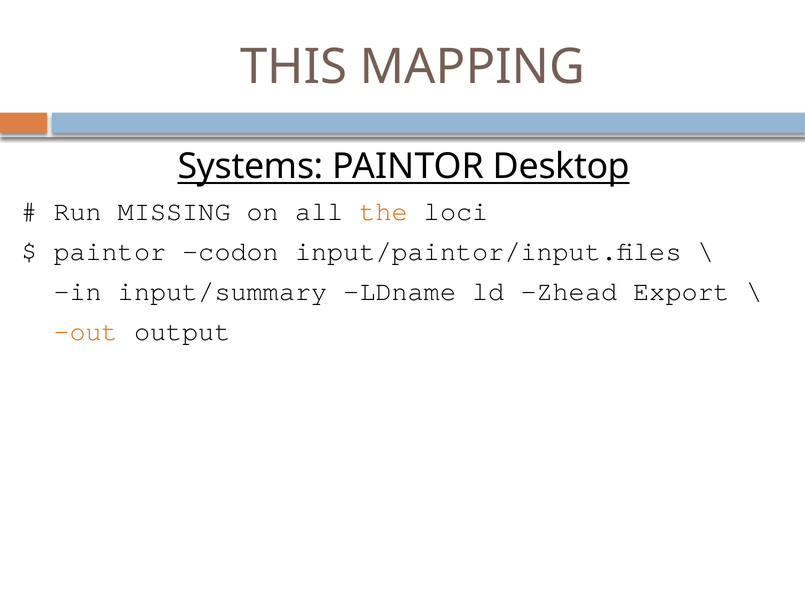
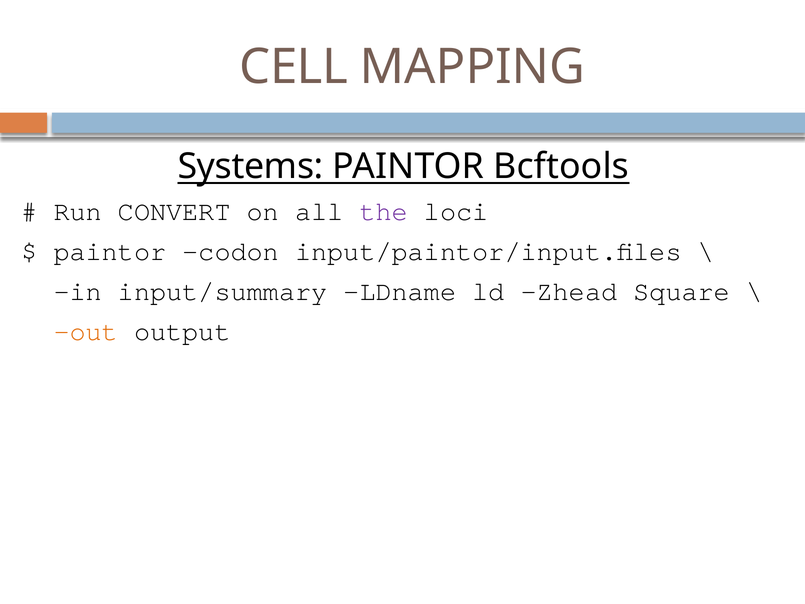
THIS: THIS -> CELL (294, 67)
Desktop: Desktop -> Bcftools (561, 167)
MISSING: MISSING -> CONVERT (174, 211)
the colour: orange -> purple (384, 211)
Export: Export -> Square (682, 291)
